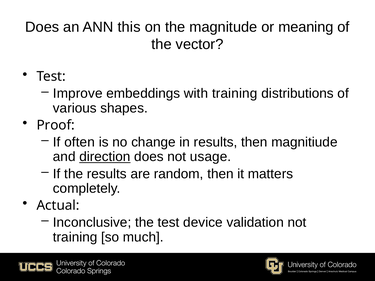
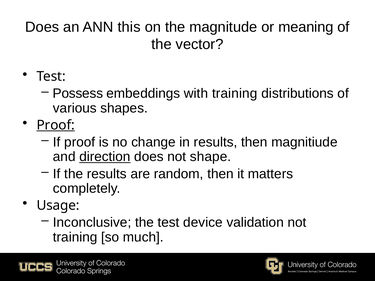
Improve: Improve -> Possess (78, 94)
Proof underline: none -> present (56, 125)
If often: often -> proof (80, 142)
usage: usage -> shape (211, 157)
Actual: Actual -> Usage (58, 206)
